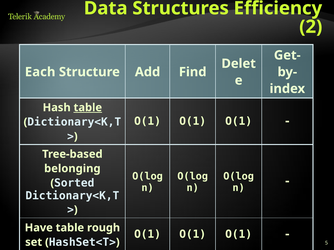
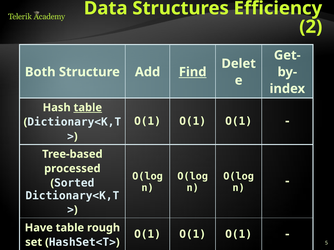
Each: Each -> Both (40, 72)
Find underline: none -> present (193, 72)
belonging: belonging -> processed (72, 169)
